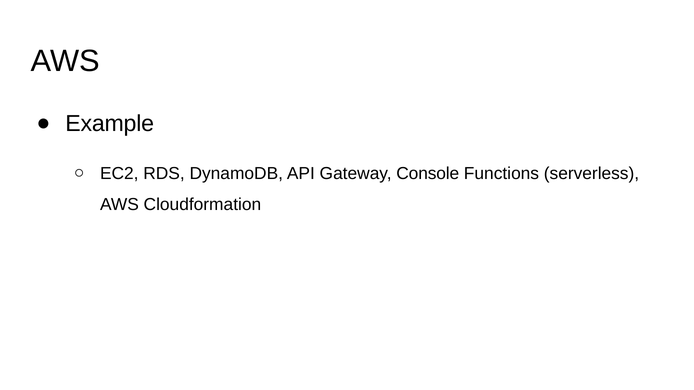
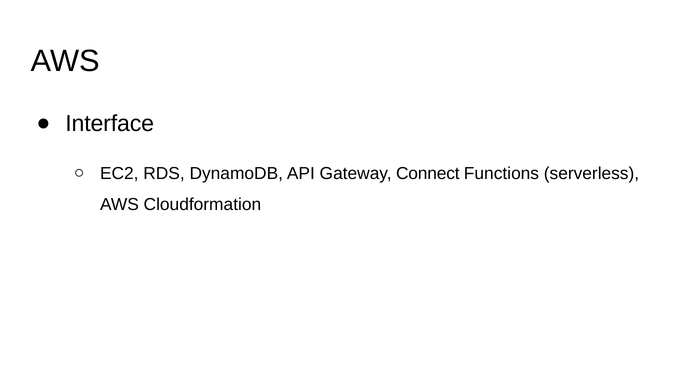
Example: Example -> Interface (110, 124)
Console: Console -> Connect (428, 173)
